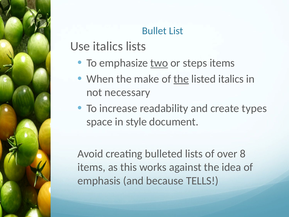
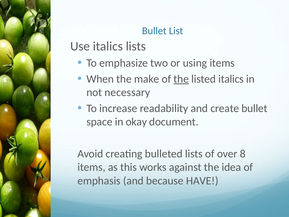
two underline: present -> none (159, 63)
steps: steps -> using (195, 63)
create types: types -> bullet (254, 108)
style: style -> okay (136, 122)
TELLS: TELLS -> HAVE (202, 181)
